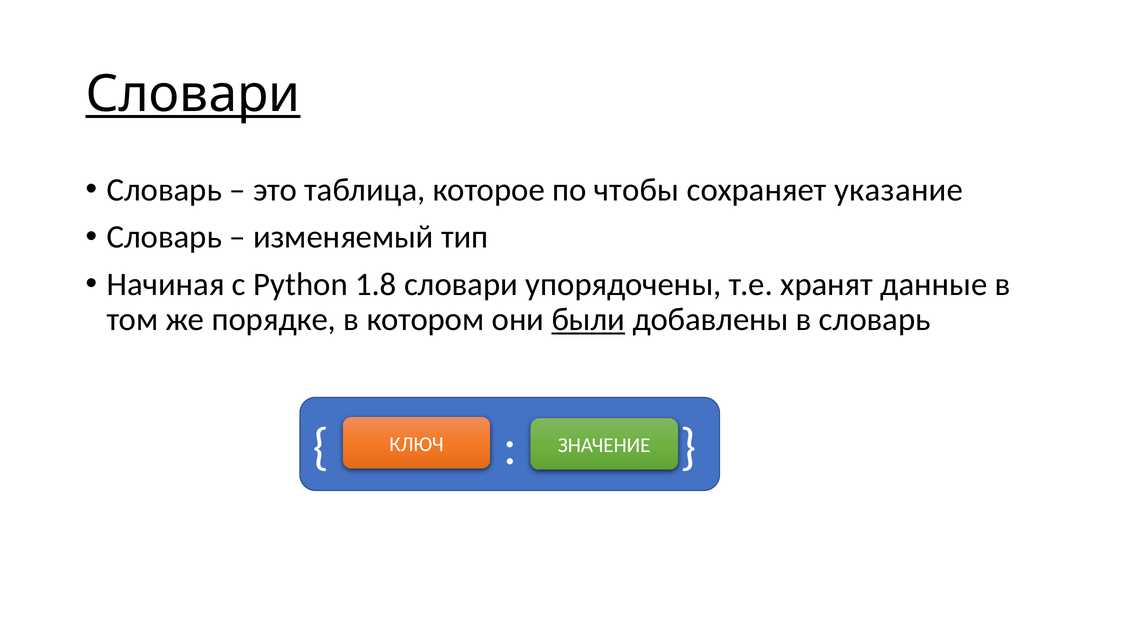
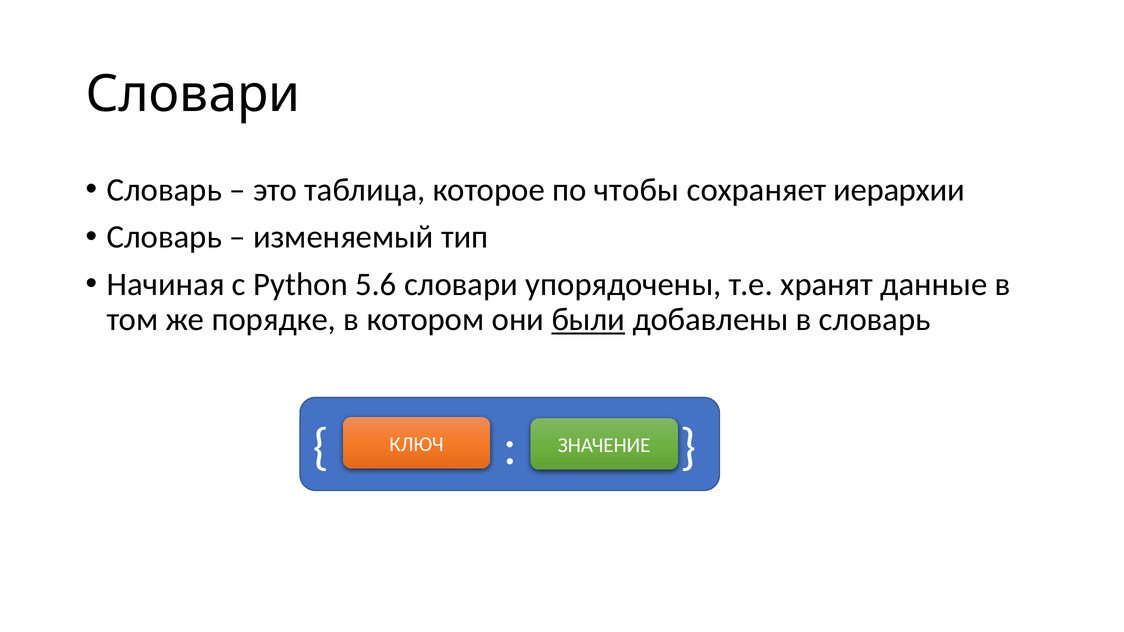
Словари underline: present -> none (193, 94)
указание: указание -> иерархии (899, 190)
1.8: 1.8 -> 5.6 (376, 284)
